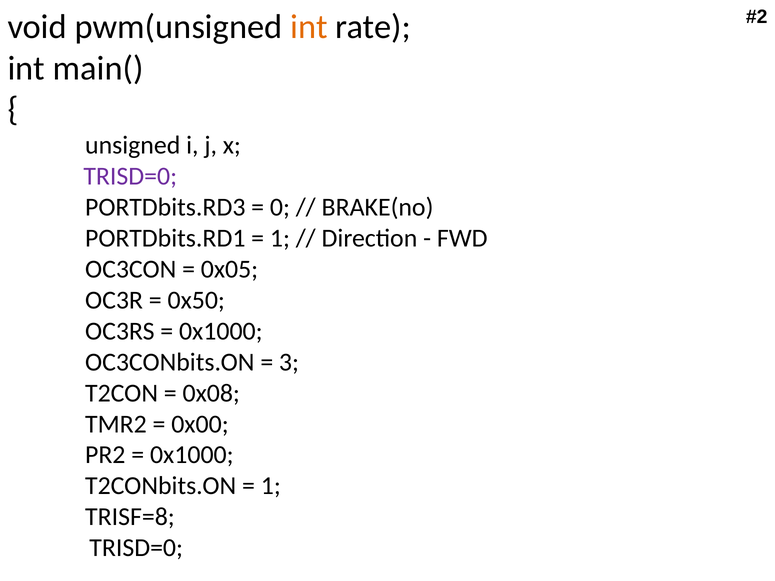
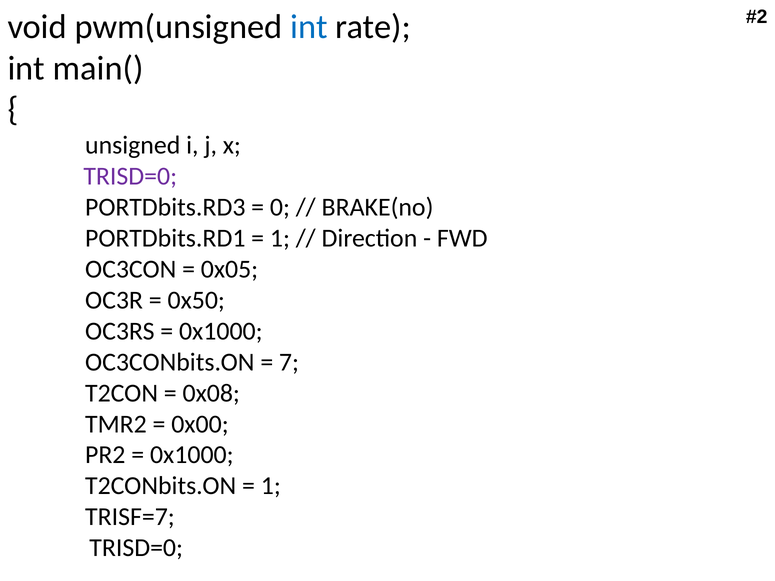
int colour: orange -> blue (309, 27)
3: 3 -> 7 (289, 362)
TRISF=8: TRISF=8 -> TRISF=7 (130, 517)
